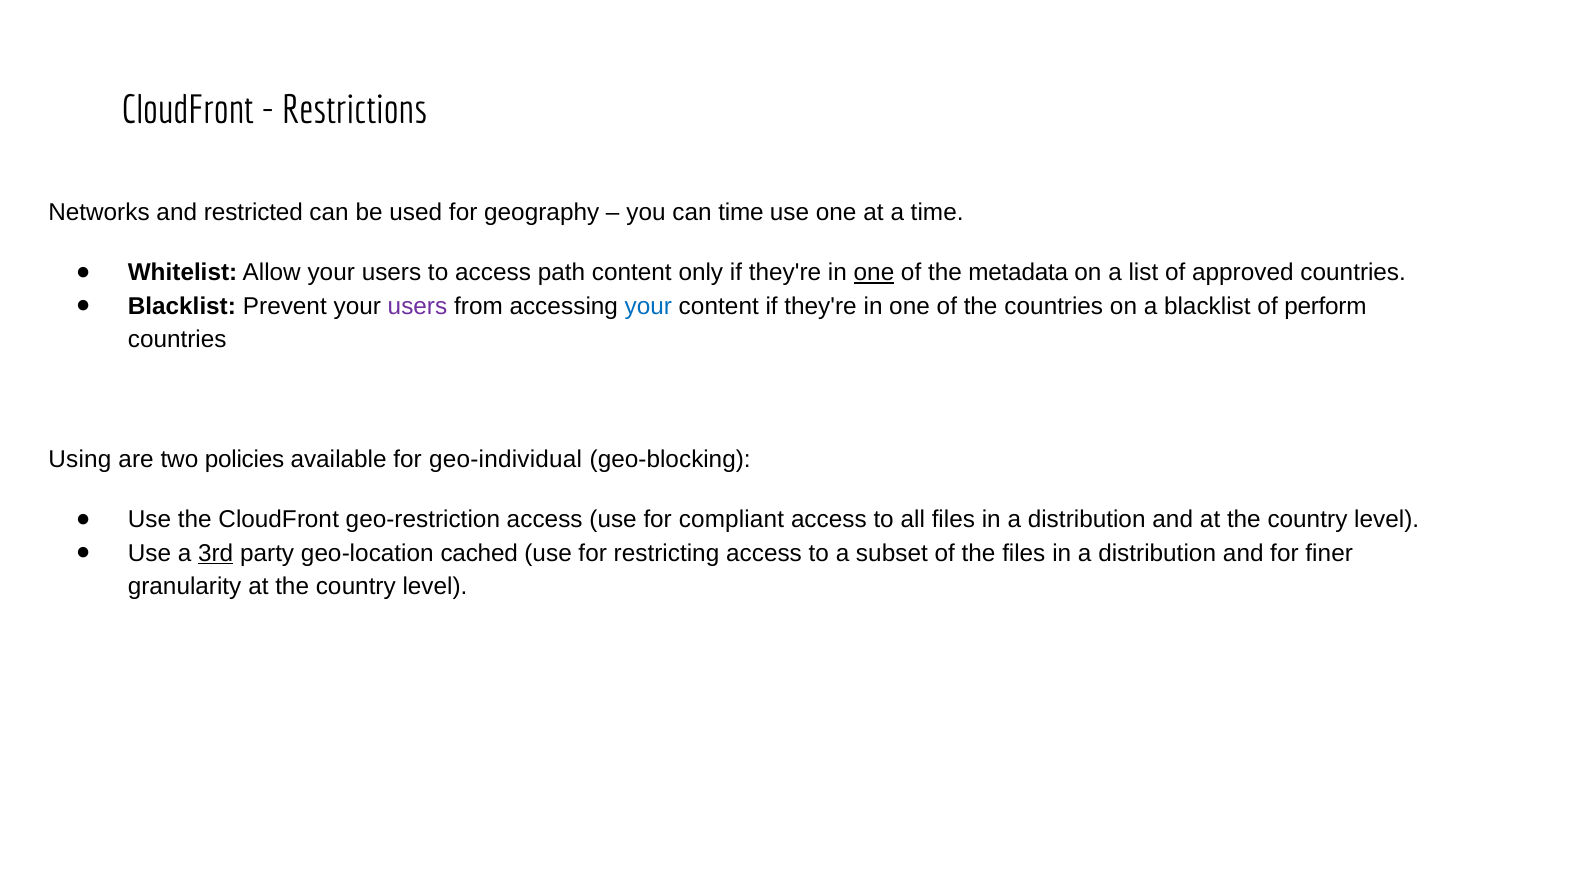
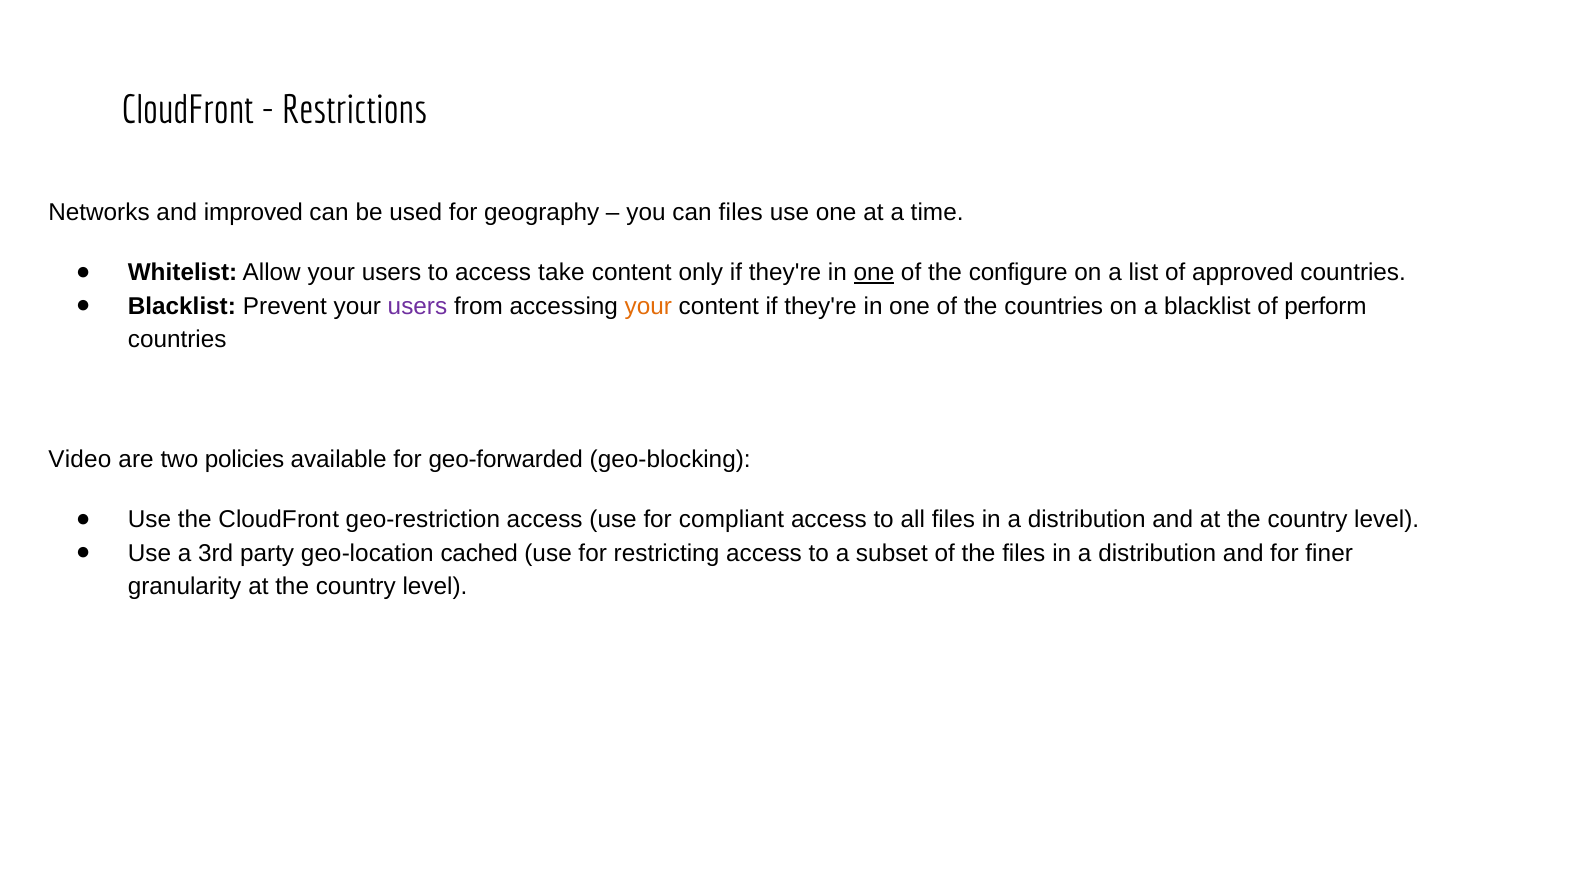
restricted: restricted -> improved (253, 213)
can time: time -> files (741, 213)
path: path -> take (561, 273)
metadata: metadata -> configure (1018, 273)
your colour: blue -> orange (648, 306)
Using: Using -> Video (80, 460)
geo-individual: geo-individual -> geo-forwarded (506, 460)
3rd underline: present -> none (216, 553)
